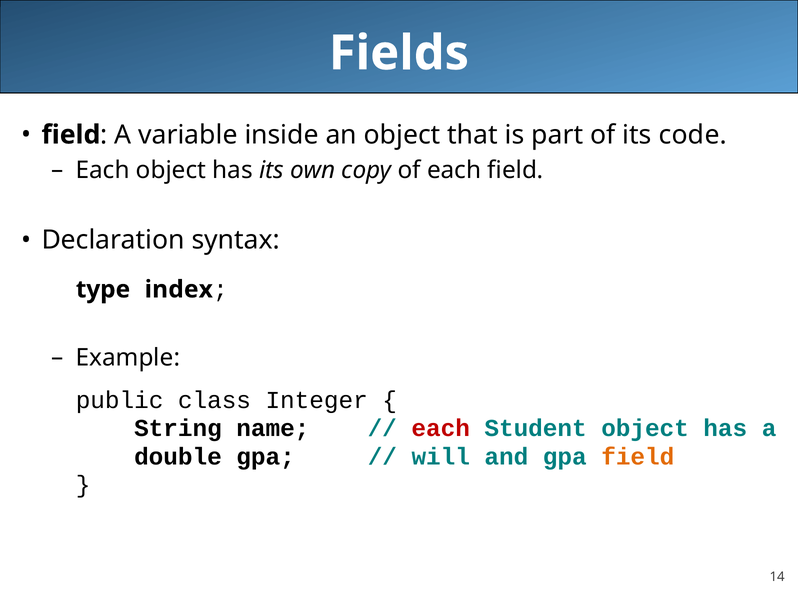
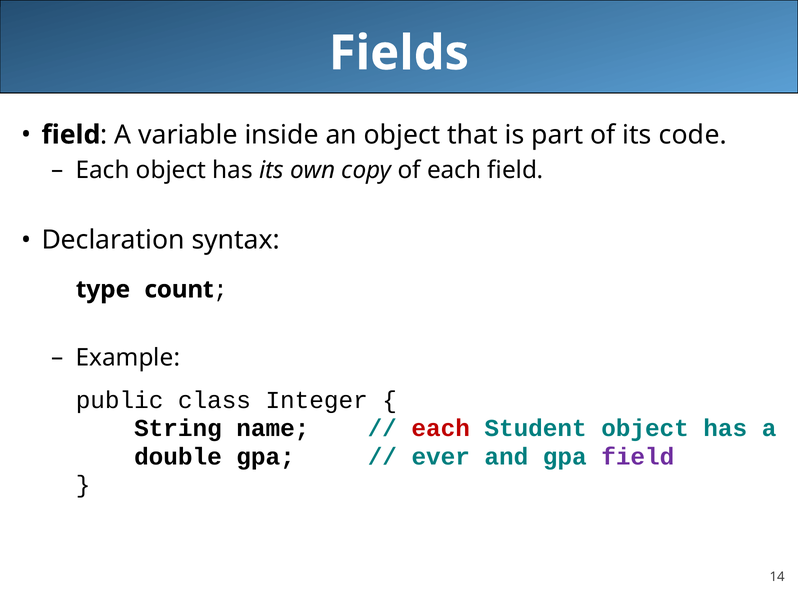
index: index -> count (179, 290)
will: will -> ever (441, 457)
field colour: orange -> purple (638, 457)
